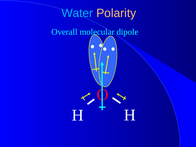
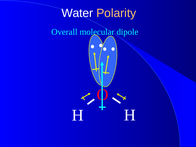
Water colour: light blue -> white (77, 13)
